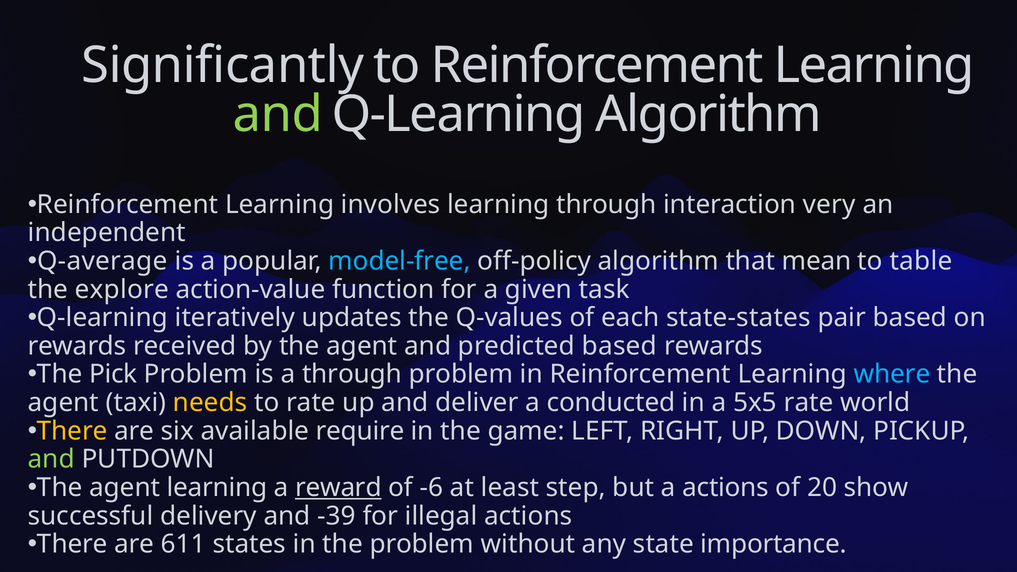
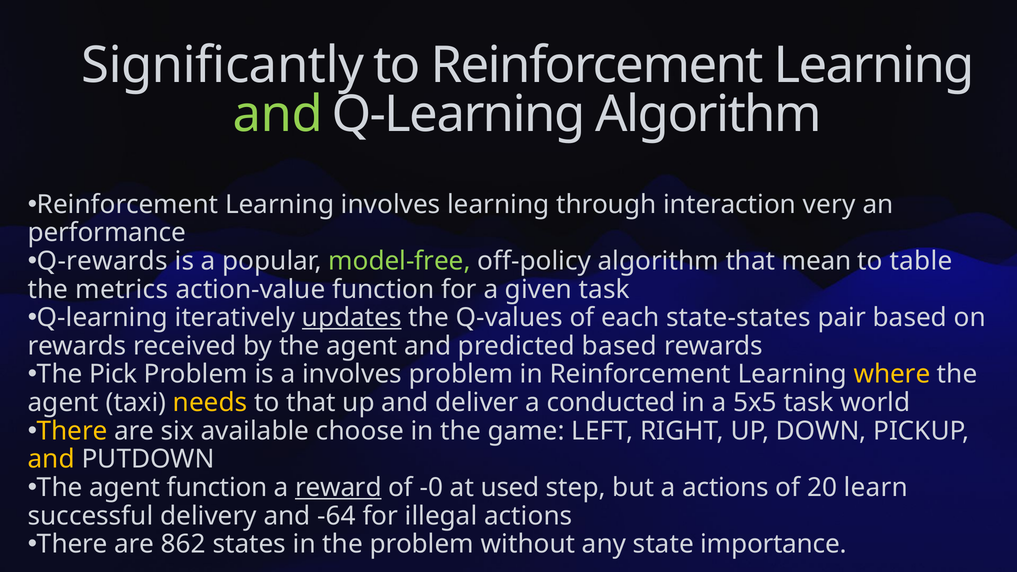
independent: independent -> performance (107, 233)
Q-average: Q-average -> Q-rewards (102, 261)
model-free colour: light blue -> light green (400, 261)
explore: explore -> metrics (122, 289)
updates underline: none -> present (352, 318)
a through: through -> involves (352, 374)
where colour: light blue -> yellow (892, 374)
to rate: rate -> that (311, 403)
5x5 rate: rate -> task (809, 403)
require: require -> choose (360, 431)
and colour: light green -> yellow (51, 459)
agent learning: learning -> function (217, 488)
-6: -6 -> -0 (431, 488)
least: least -> used (510, 488)
show: show -> learn (876, 488)
-39: -39 -> -64 (337, 516)
611: 611 -> 862 (183, 544)
